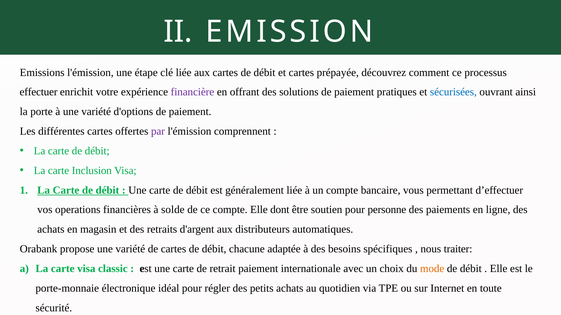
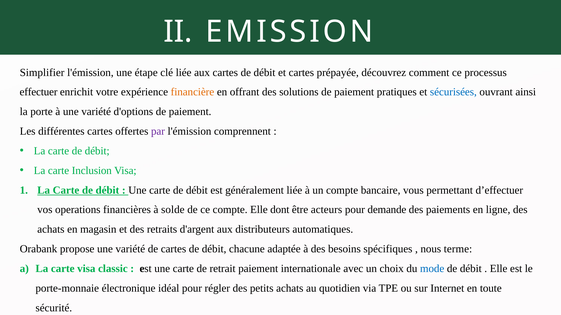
Emissions: Emissions -> Simplifier (42, 73)
financière colour: purple -> orange (192, 92)
soutien: soutien -> acteurs (327, 210)
personne: personne -> demande (387, 210)
traiter: traiter -> terme (458, 249)
mode colour: orange -> blue (432, 269)
